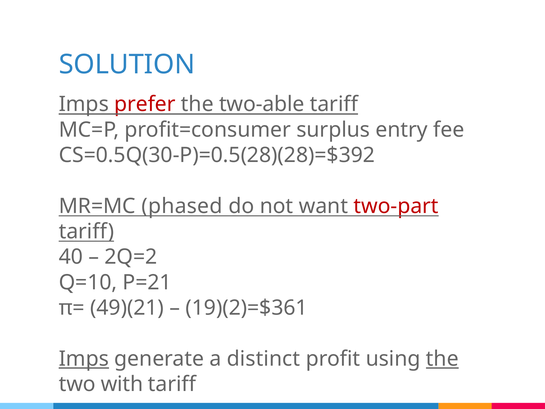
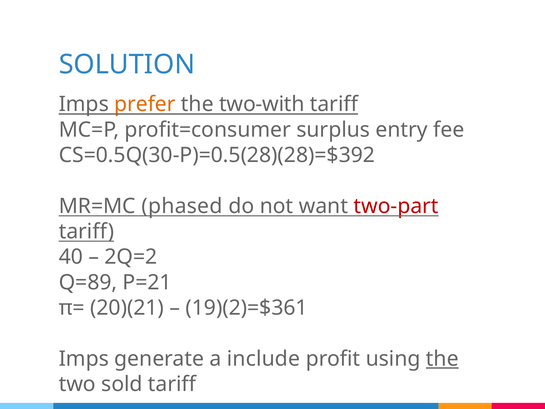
prefer colour: red -> orange (145, 104)
two-able: two-able -> two-with (262, 104)
Q=10: Q=10 -> Q=89 (88, 282)
49)(21: 49)(21 -> 20)(21 (127, 308)
Imps underline: present -> none (84, 359)
distinct: distinct -> include (263, 359)
with: with -> sold (122, 384)
